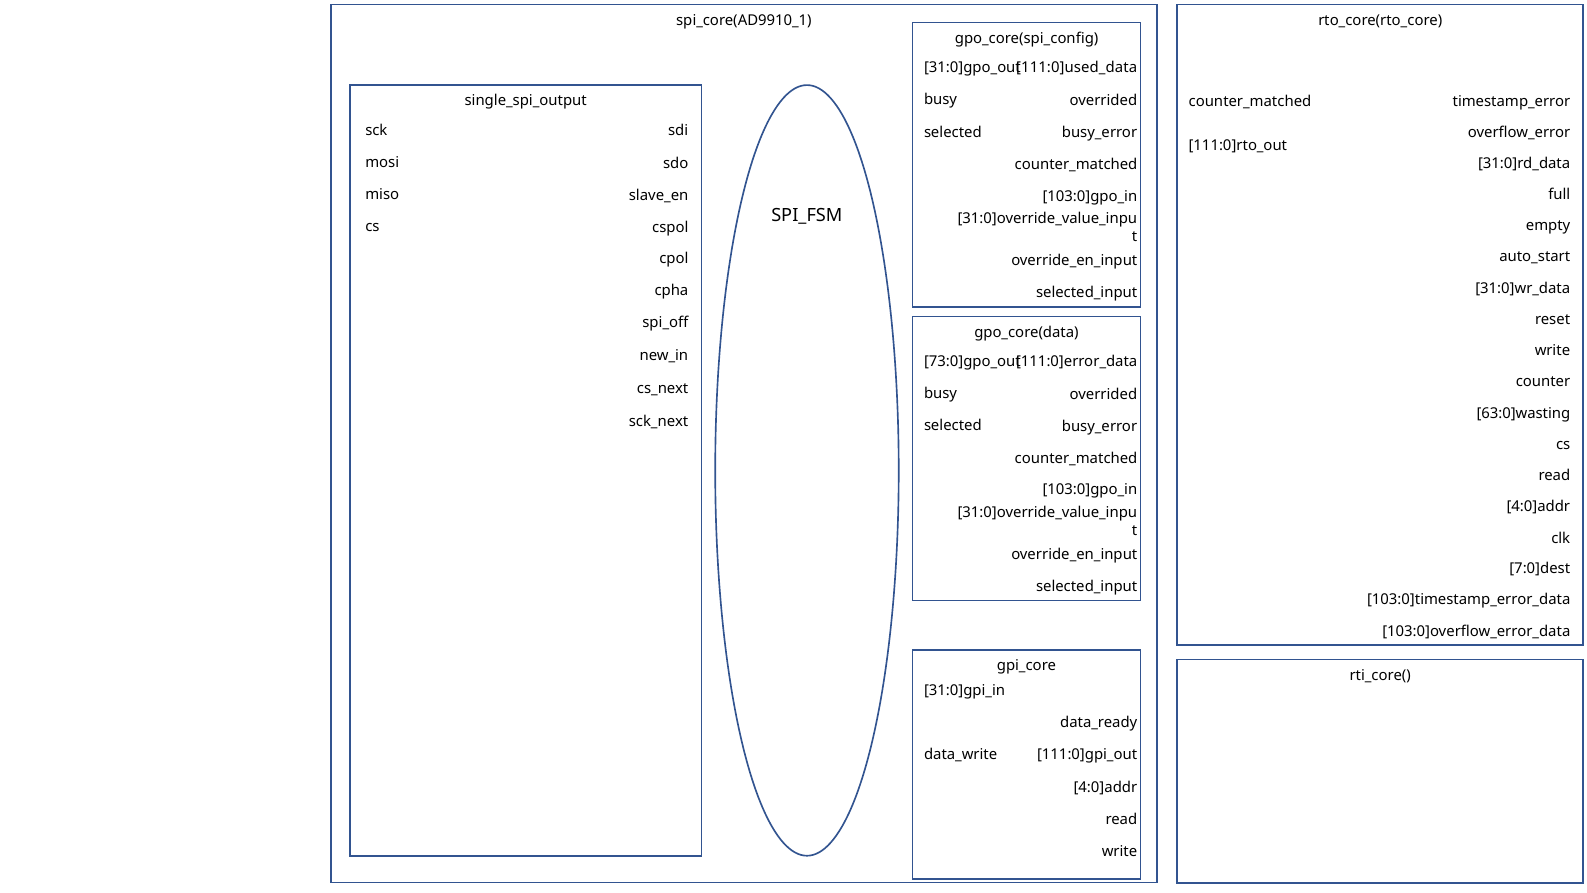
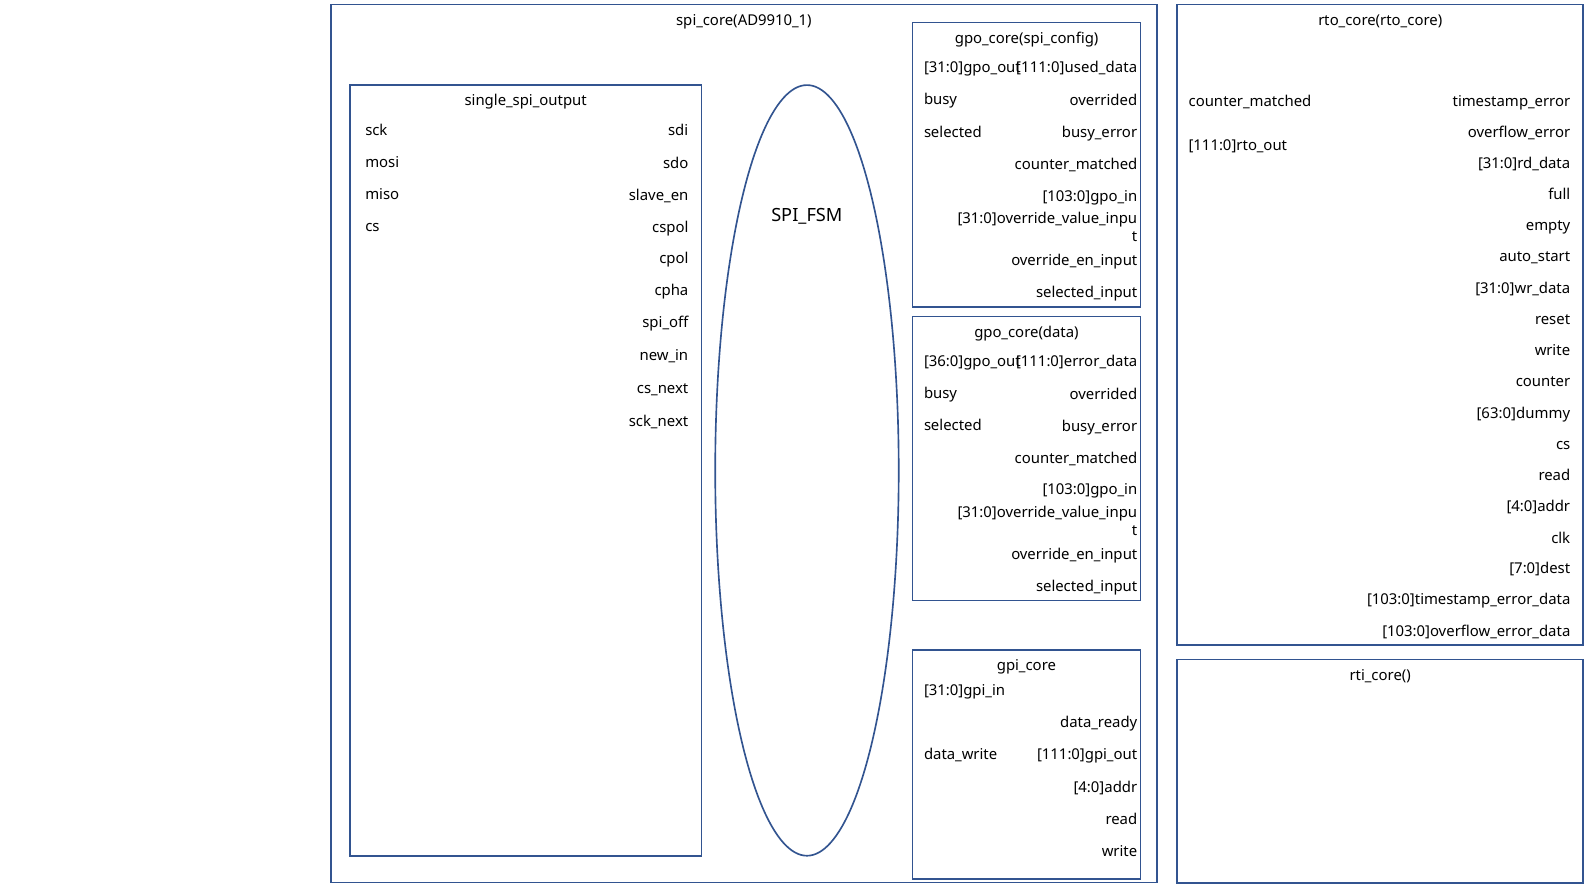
73:0]gpo_out: 73:0]gpo_out -> 36:0]gpo_out (972, 362)
63:0]wasting: 63:0]wasting -> 63:0]dummy (1523, 413)
